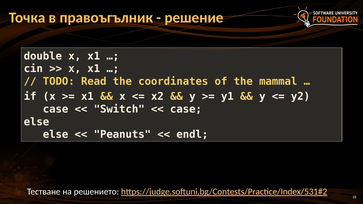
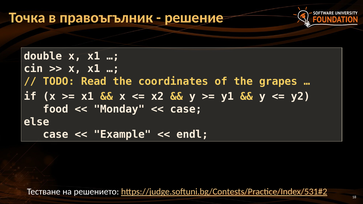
mammal: mammal -> grapes (278, 82)
case: case -> food (56, 109)
Switch: Switch -> Monday (119, 109)
else: else -> casе (56, 135)
Peanuts: Peanuts -> Example (122, 135)
